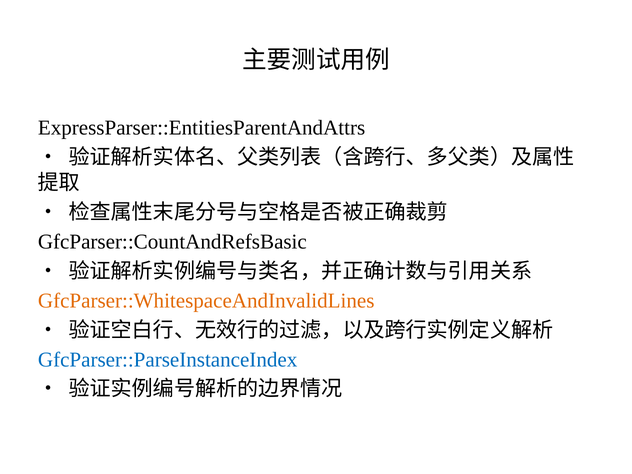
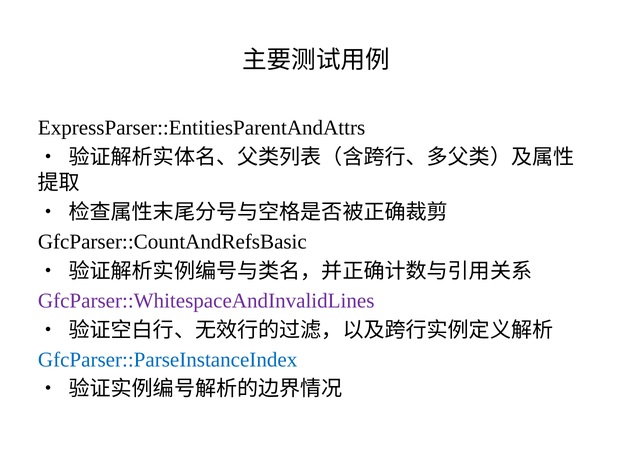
GfcParser::WhitespaceAndInvalidLines colour: orange -> purple (206, 301)
